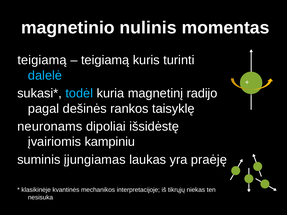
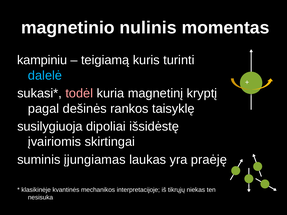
teigiamą: teigiamą -> kampiniu (42, 60)
todėl colour: light blue -> pink (79, 93)
radijo: radijo -> kryptį (202, 93)
neuronams: neuronams -> susilygiuoja (50, 127)
kampiniu: kampiniu -> skirtingai (110, 142)
